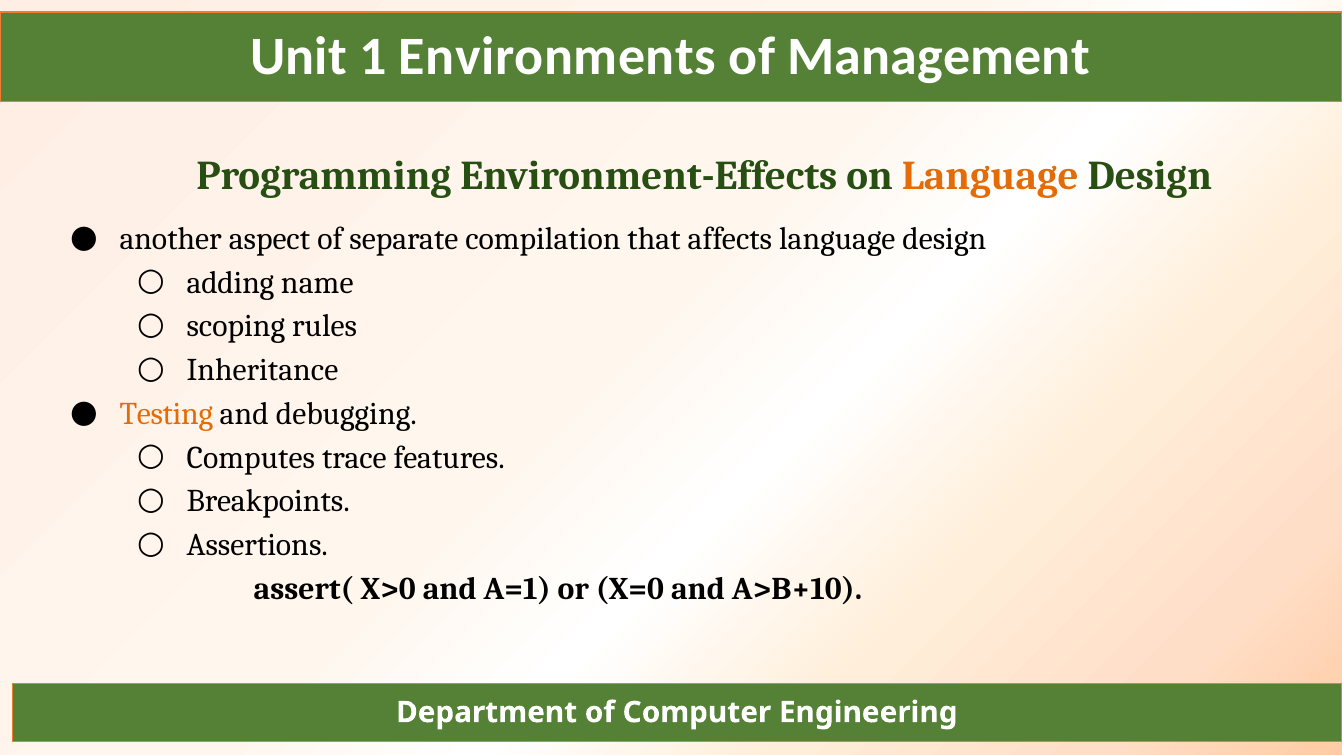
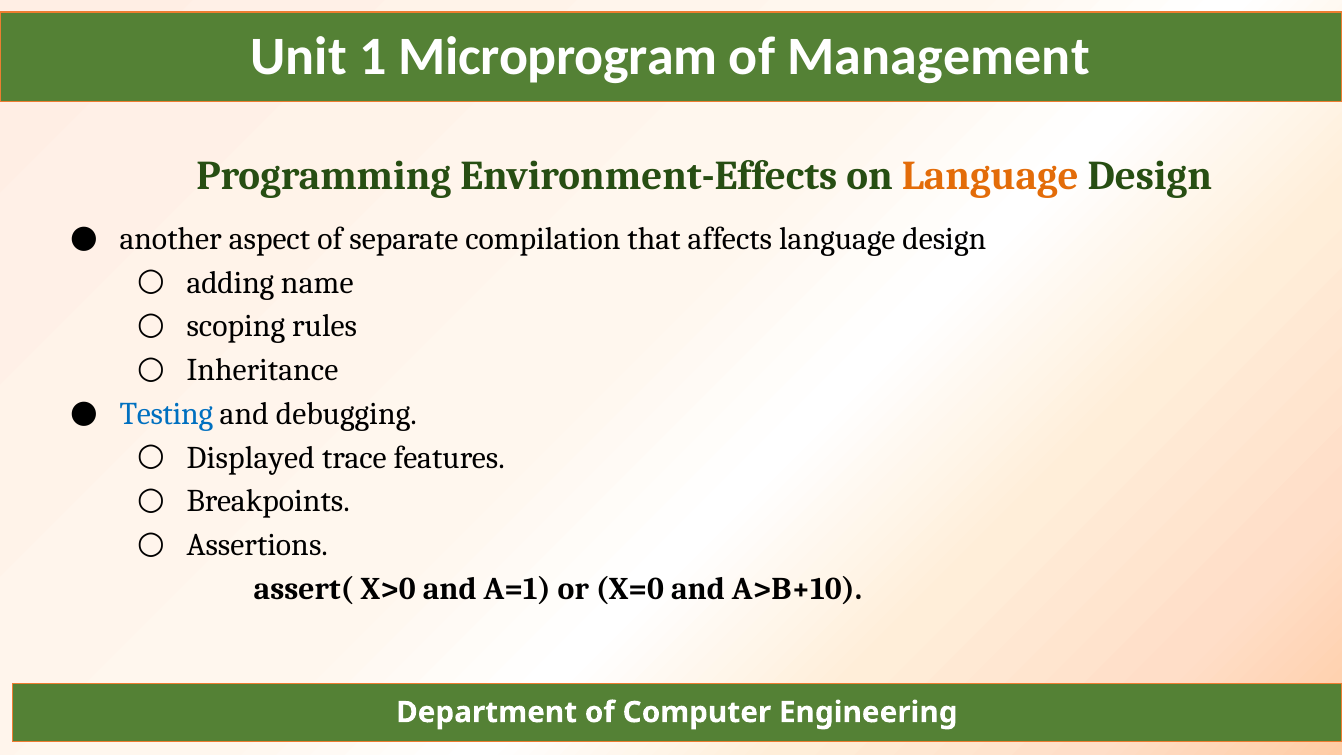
Environments: Environments -> Microprogram (558, 56)
Testing colour: orange -> blue (166, 414)
Computes: Computes -> Displayed (251, 458)
